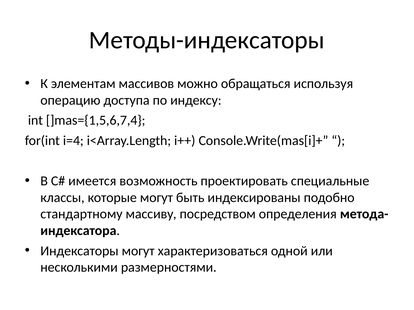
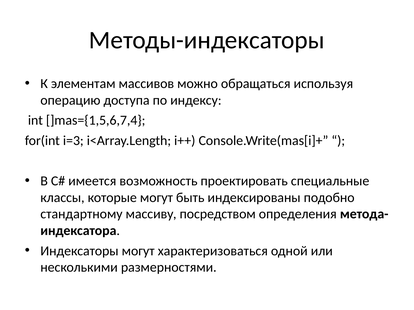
i=4: i=4 -> i=3 (73, 141)
